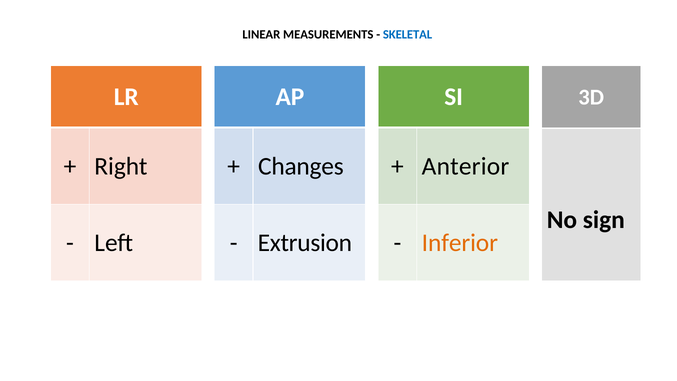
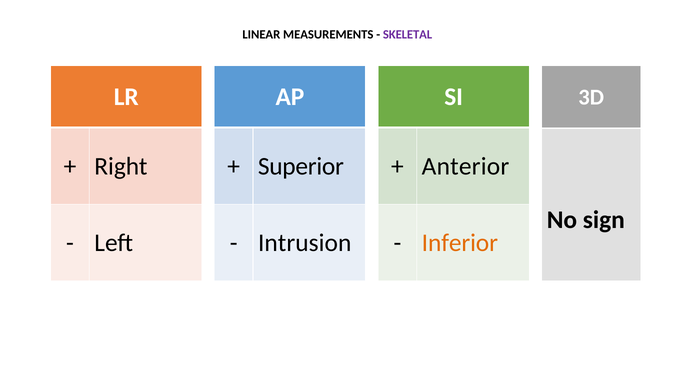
SKELETAL colour: blue -> purple (408, 34)
Changes: Changes -> Superior (301, 166)
Extrusion: Extrusion -> Intrusion (305, 243)
